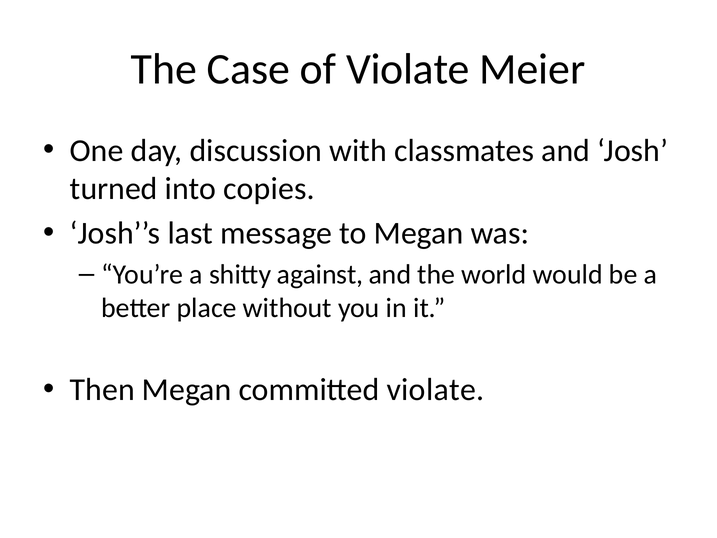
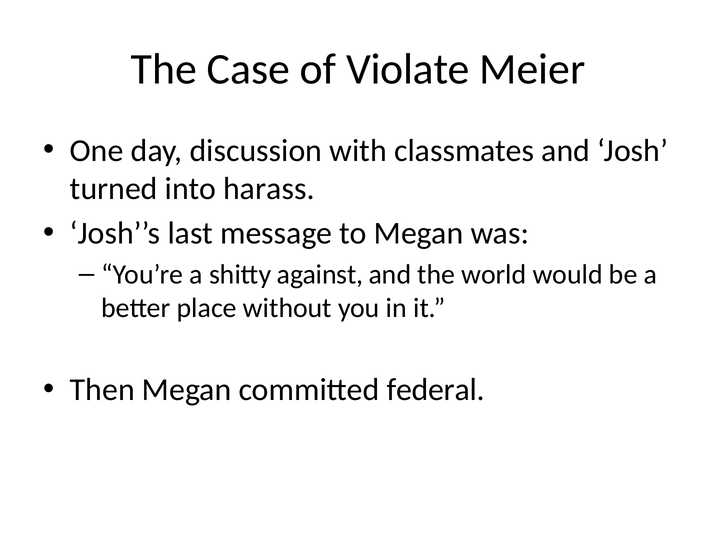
copies: copies -> harass (269, 189)
committed violate: violate -> federal (436, 390)
